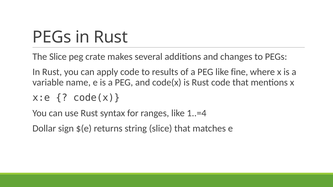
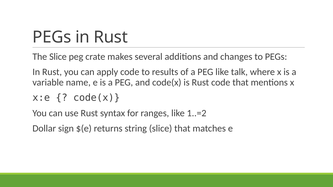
fine: fine -> talk (239, 72)
1..=4: 1..=4 -> 1..=2 (197, 113)
